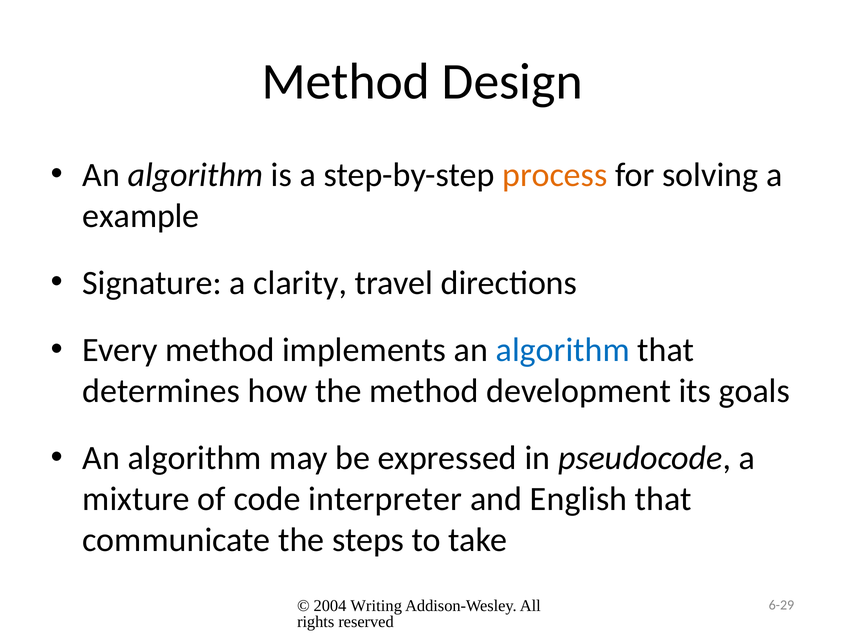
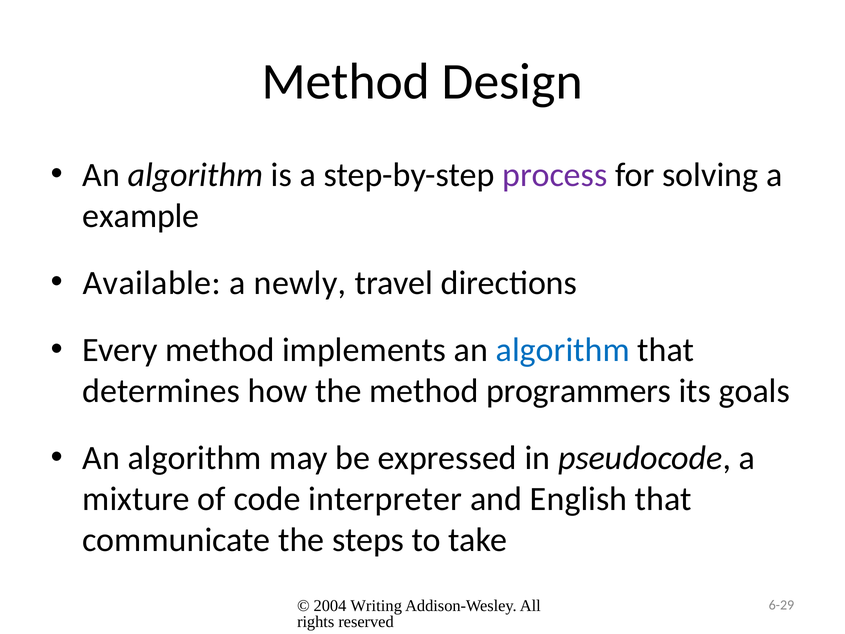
process colour: orange -> purple (555, 175)
Signature: Signature -> Available (152, 283)
clarity: clarity -> newly (300, 283)
development: development -> programmers (579, 391)
